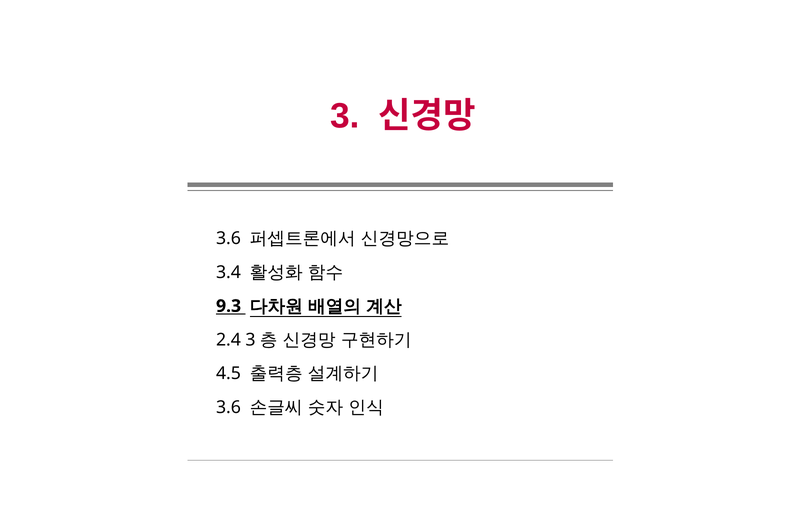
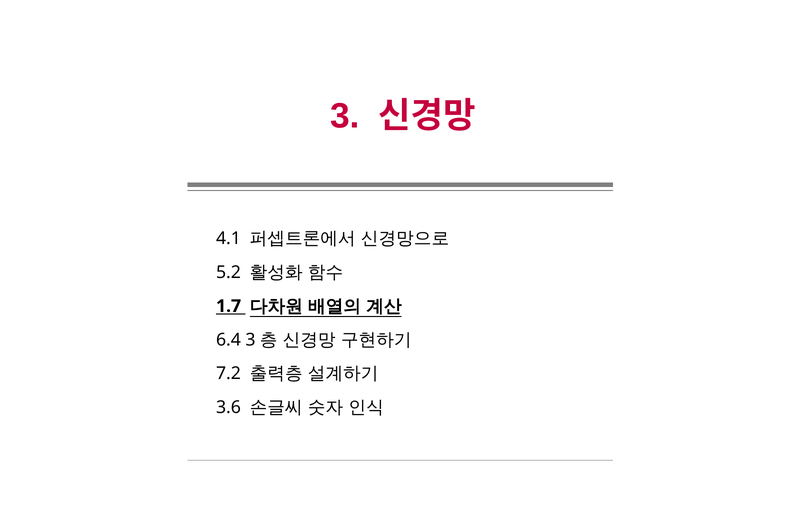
3.6: 3.6 -> 4.1 (228, 239)
3.4: 3.4 -> 5.2 (228, 272)
9.3: 9.3 -> 1.7 (229, 306)
2.4: 2.4 -> 6.4 (228, 340)
4.5: 4.5 -> 7.2 (228, 374)
